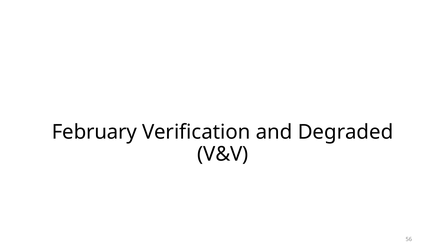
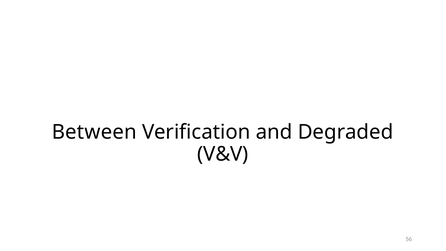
February: February -> Between (94, 132)
